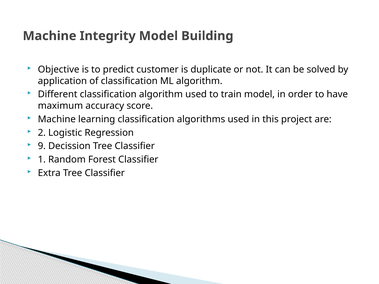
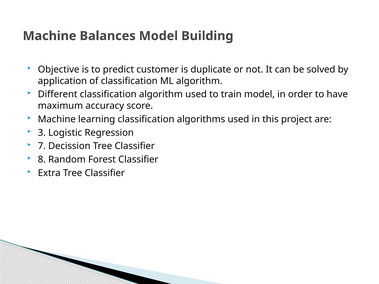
Integrity: Integrity -> Balances (108, 36)
2: 2 -> 3 (42, 133)
9: 9 -> 7 (42, 146)
1: 1 -> 8 (42, 160)
